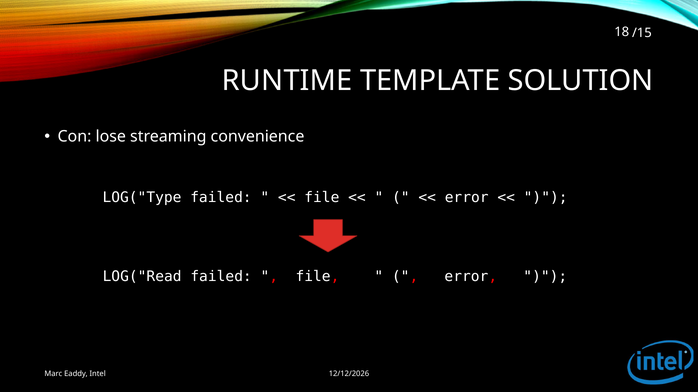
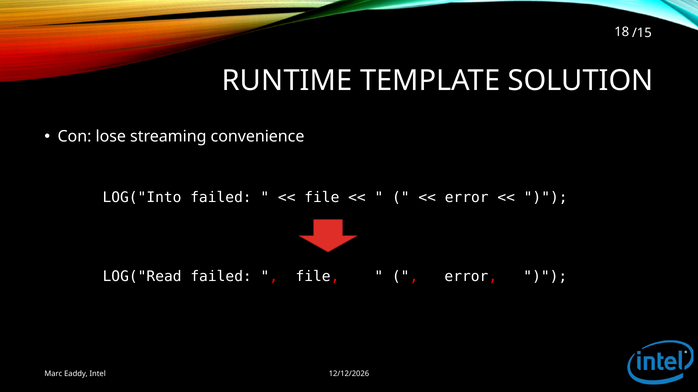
LOG("Type: LOG("Type -> LOG("Into (142, 198)
